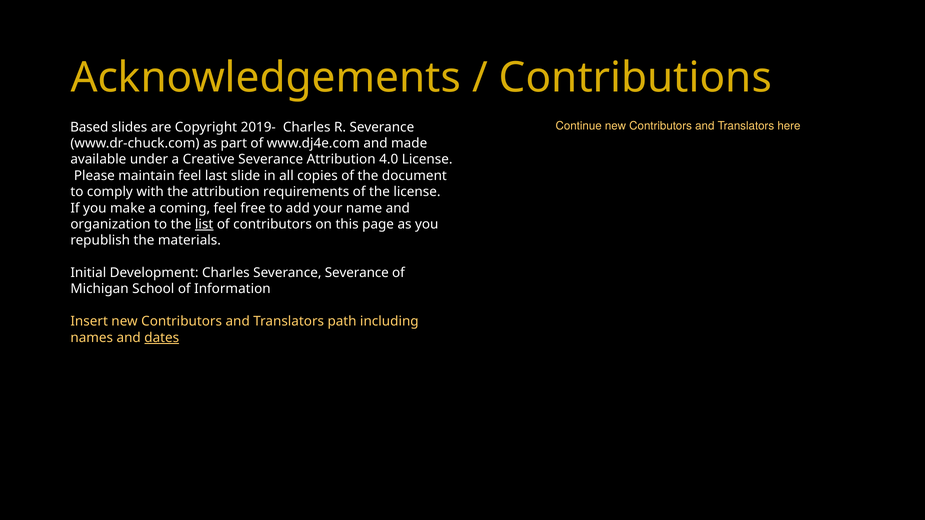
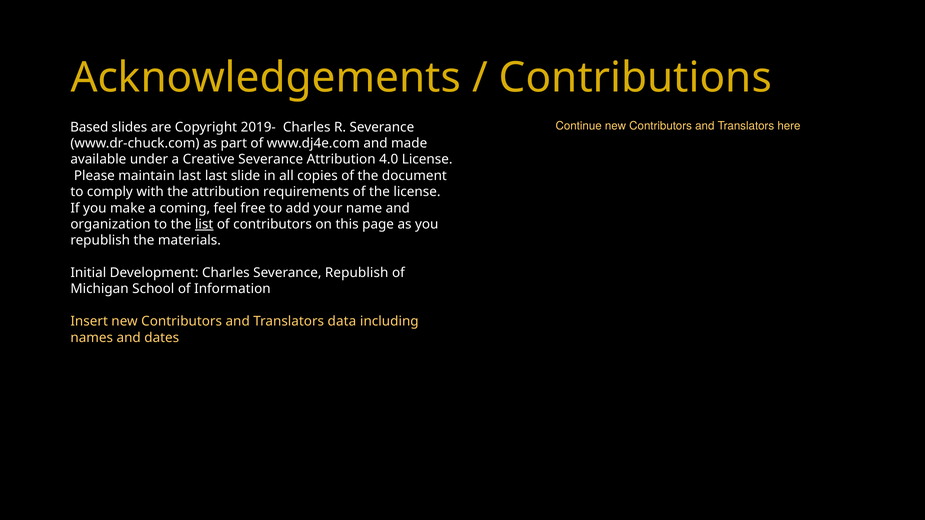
maintain feel: feel -> last (190, 176)
Severance Severance: Severance -> Republish (357, 273)
path: path -> data (342, 322)
dates underline: present -> none (162, 338)
